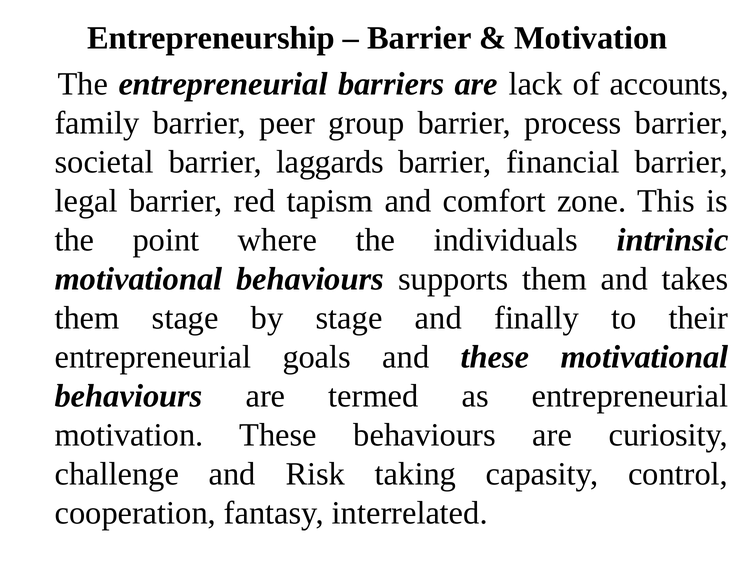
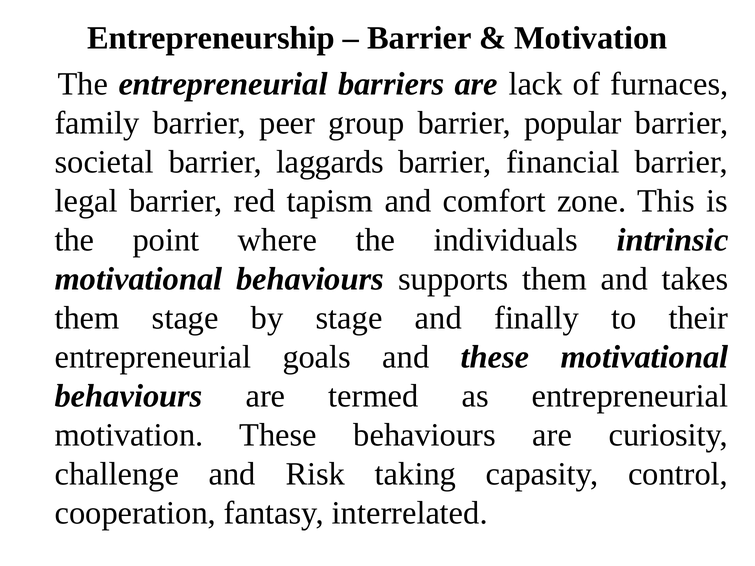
accounts: accounts -> furnaces (669, 84)
process: process -> popular (573, 123)
